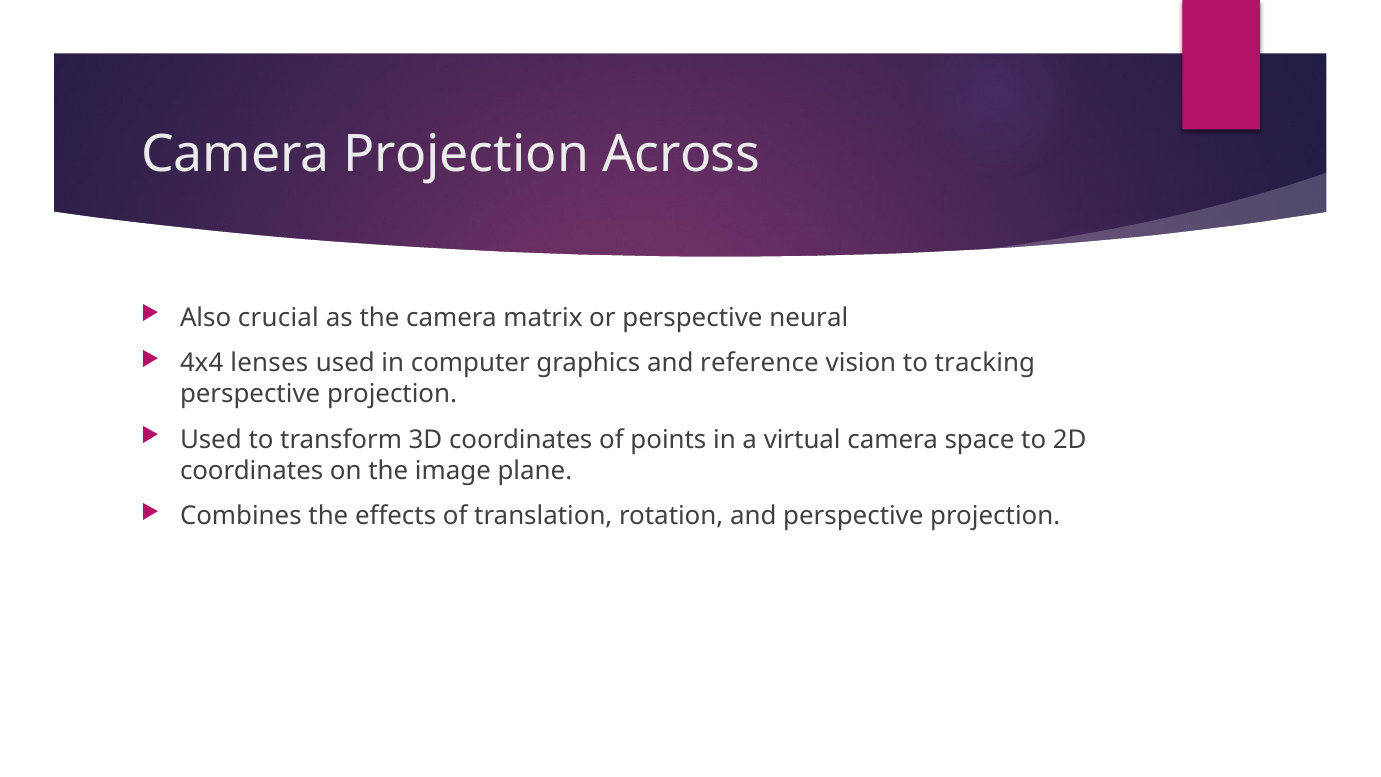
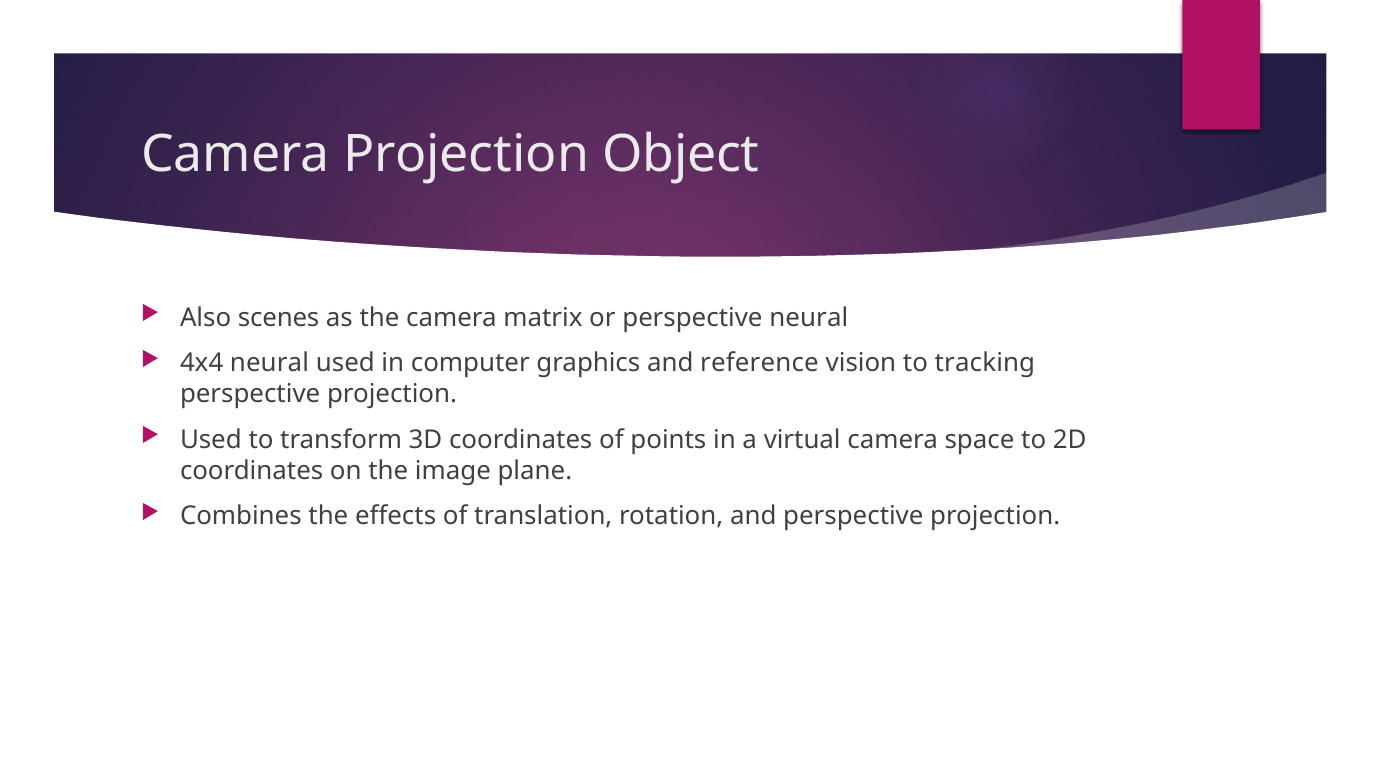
Across: Across -> Object (681, 154)
crucial: crucial -> scenes (279, 317)
4x4 lenses: lenses -> neural (269, 363)
